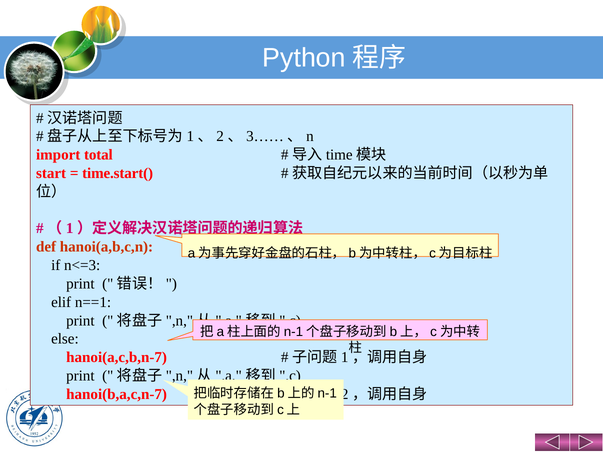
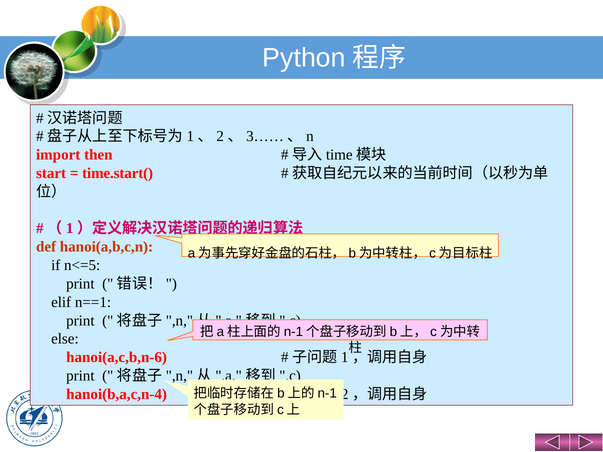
total: total -> then (98, 155)
n<=3: n<=3 -> n<=5 (82, 265)
hanoi(a,c,b,n-7: hanoi(a,c,b,n-7 -> hanoi(a,c,b,n-6 (117, 358)
hanoi(b,a,c,n-7: hanoi(b,a,c,n-7 -> hanoi(b,a,c,n-4 (117, 394)
